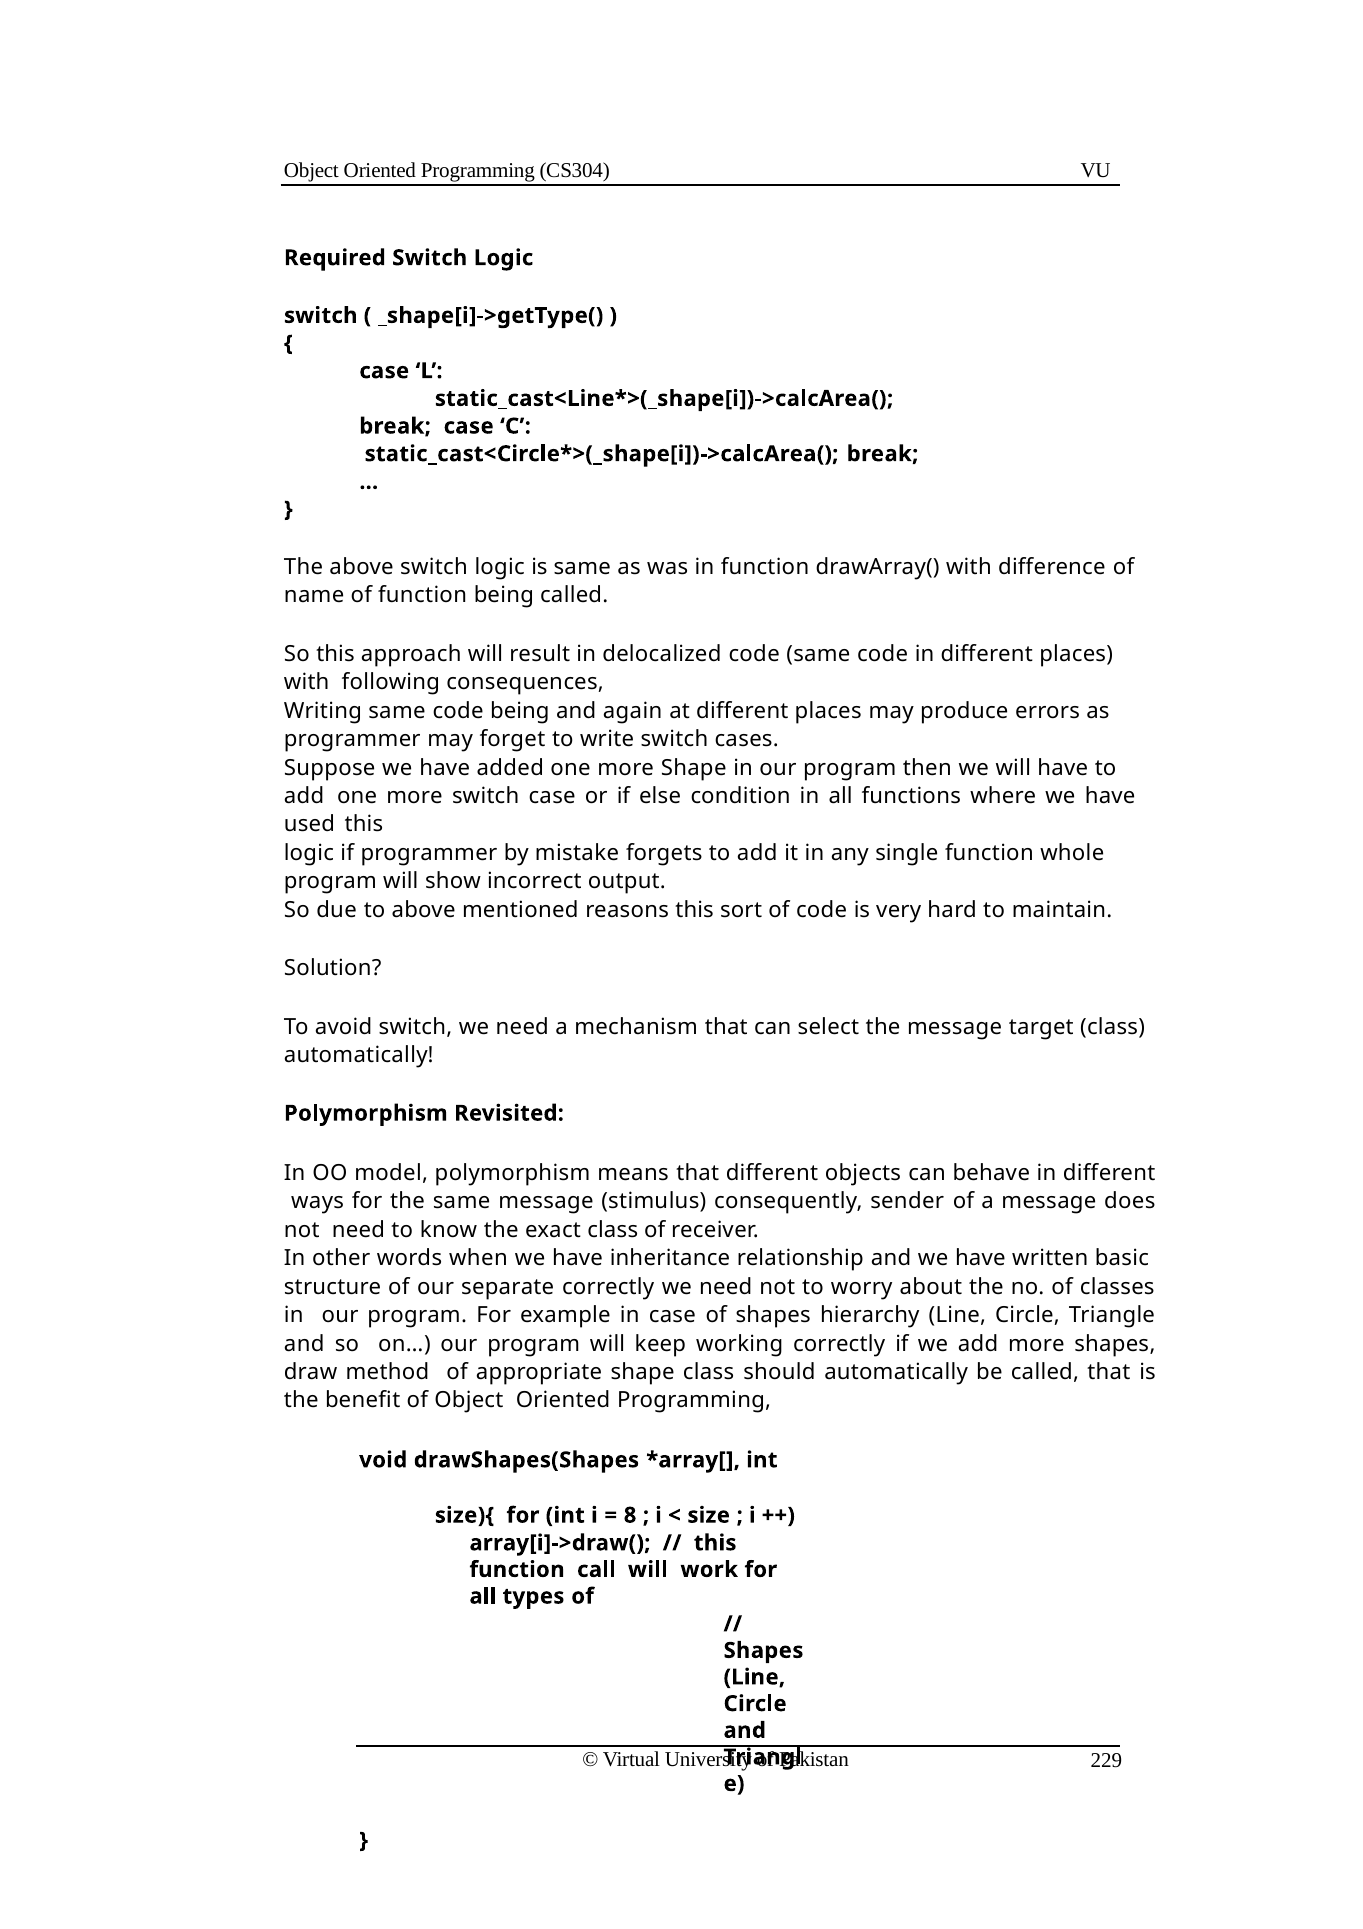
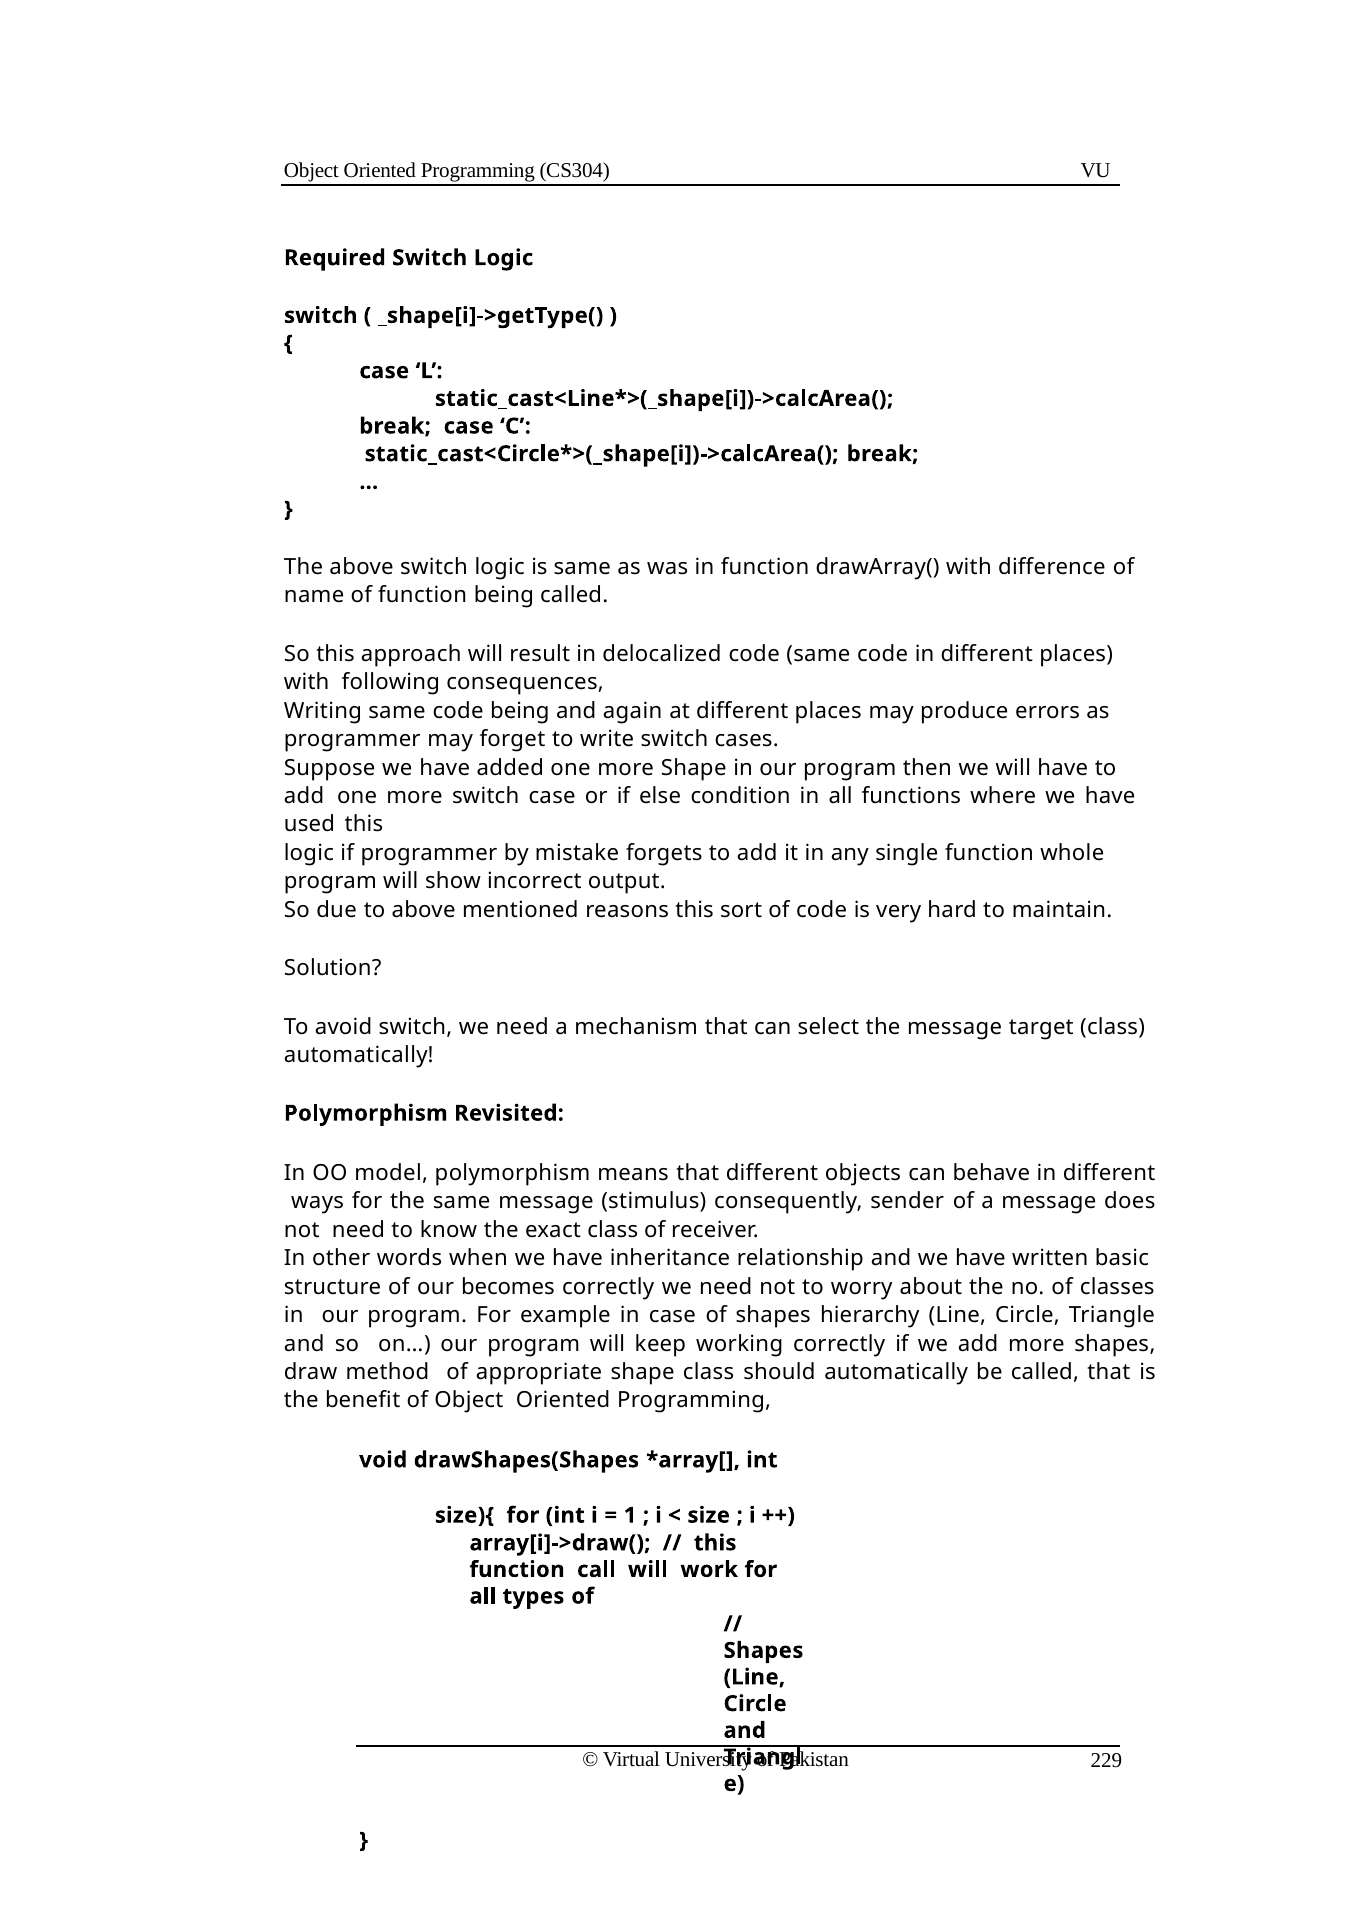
separate: separate -> becomes (508, 1287)
8: 8 -> 1 (630, 1515)
